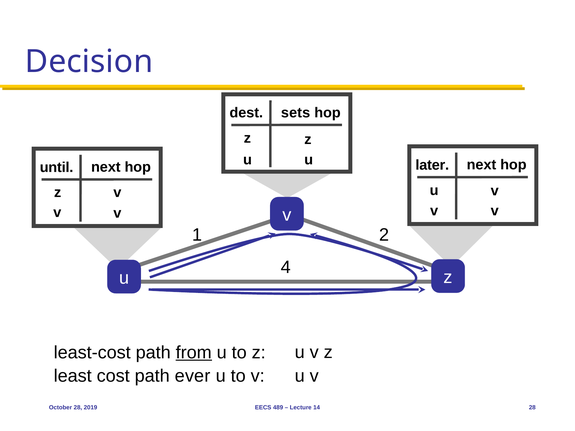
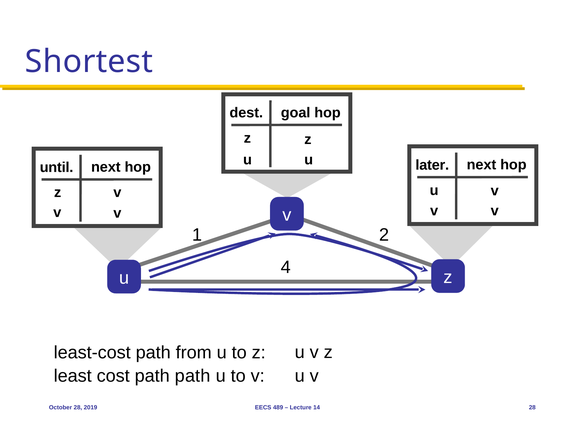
Decision: Decision -> Shortest (89, 62)
sets: sets -> goal (296, 113)
from underline: present -> none (194, 353)
path ever: ever -> path (193, 376)
